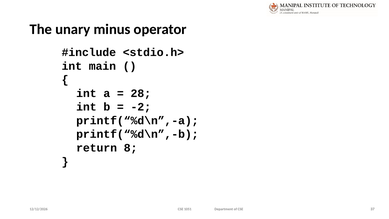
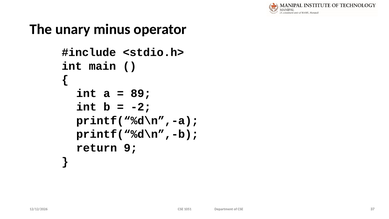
28: 28 -> 89 (141, 93)
8: 8 -> 9 (131, 148)
